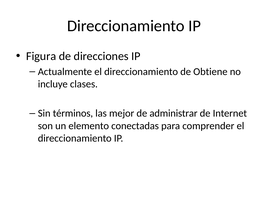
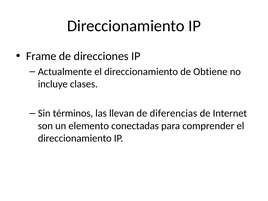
Figura: Figura -> Frame (41, 56)
mejor: mejor -> llevan (122, 113)
administrar: administrar -> diferencias (173, 113)
